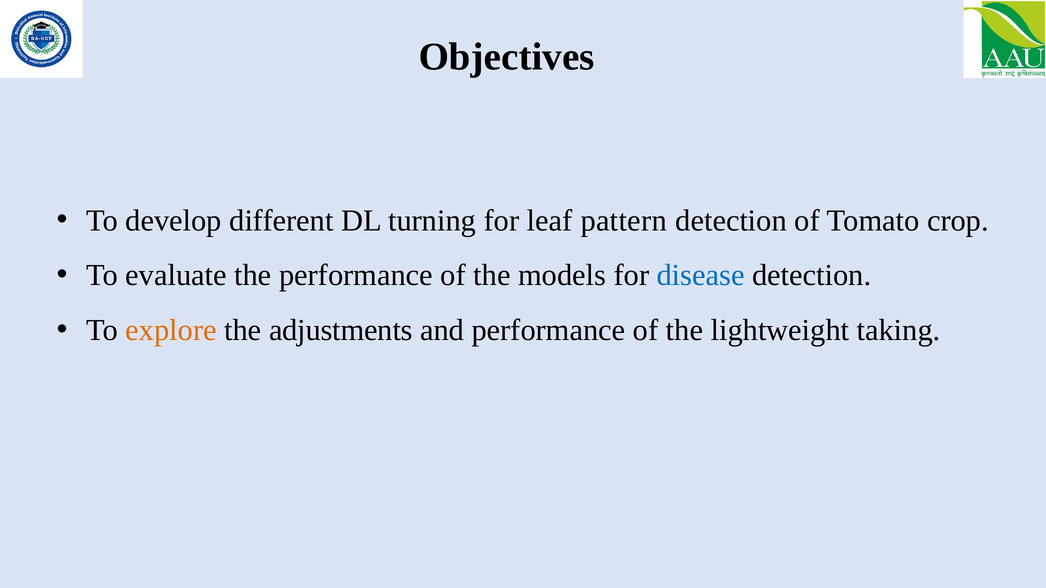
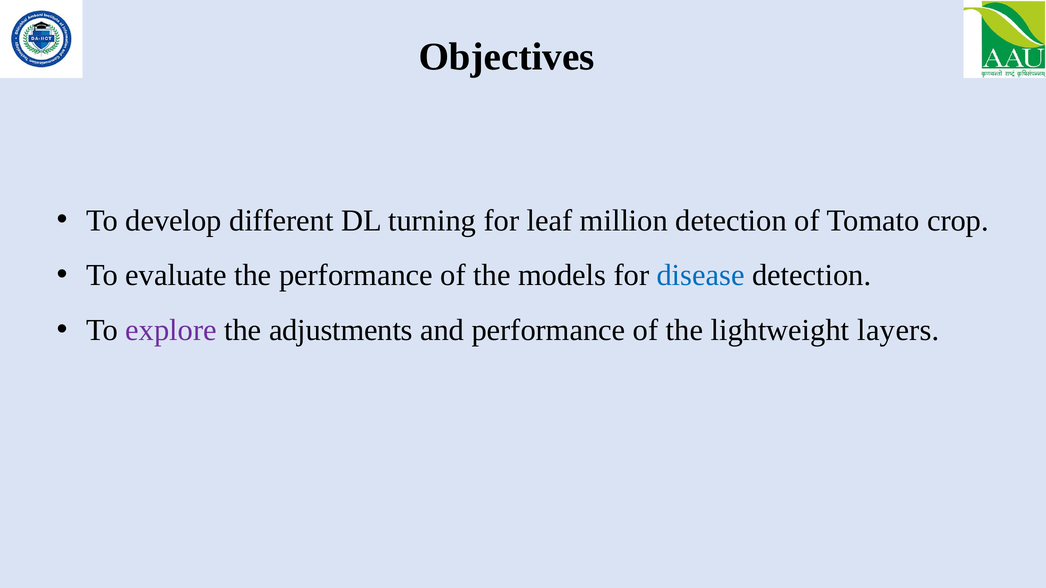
pattern: pattern -> million (624, 221)
explore colour: orange -> purple (171, 330)
taking: taking -> layers (898, 330)
